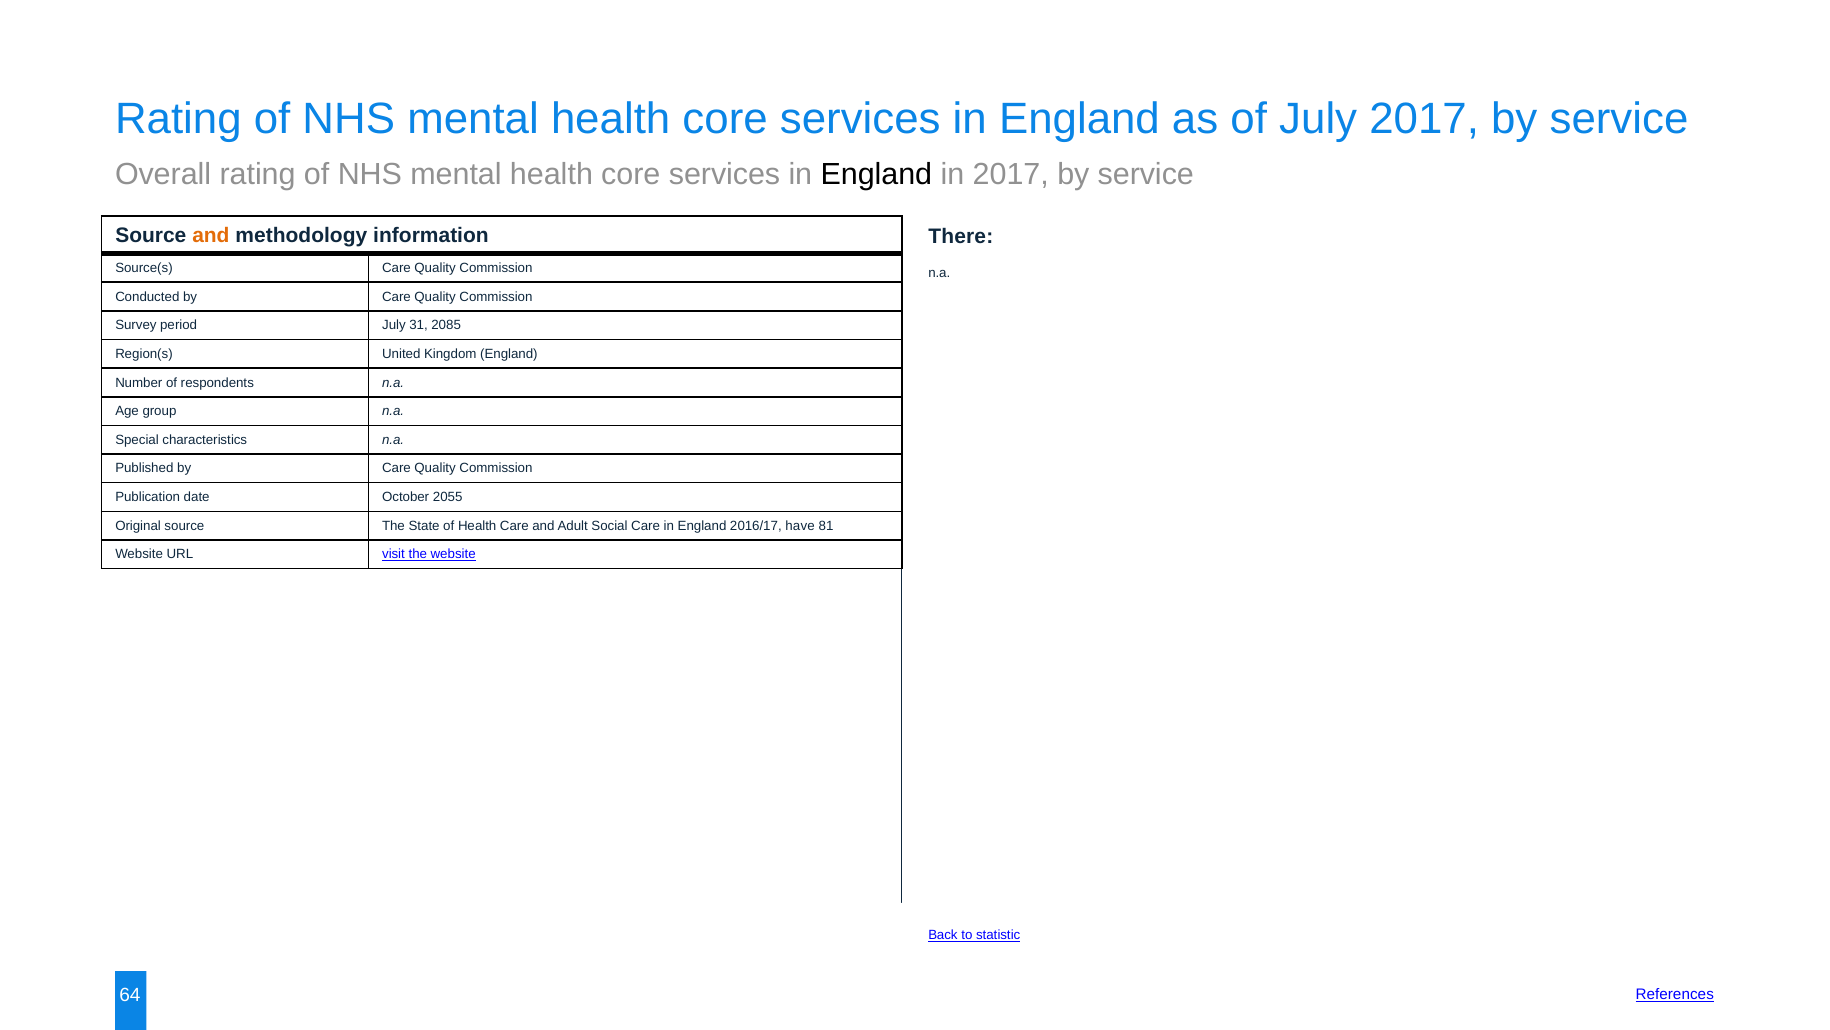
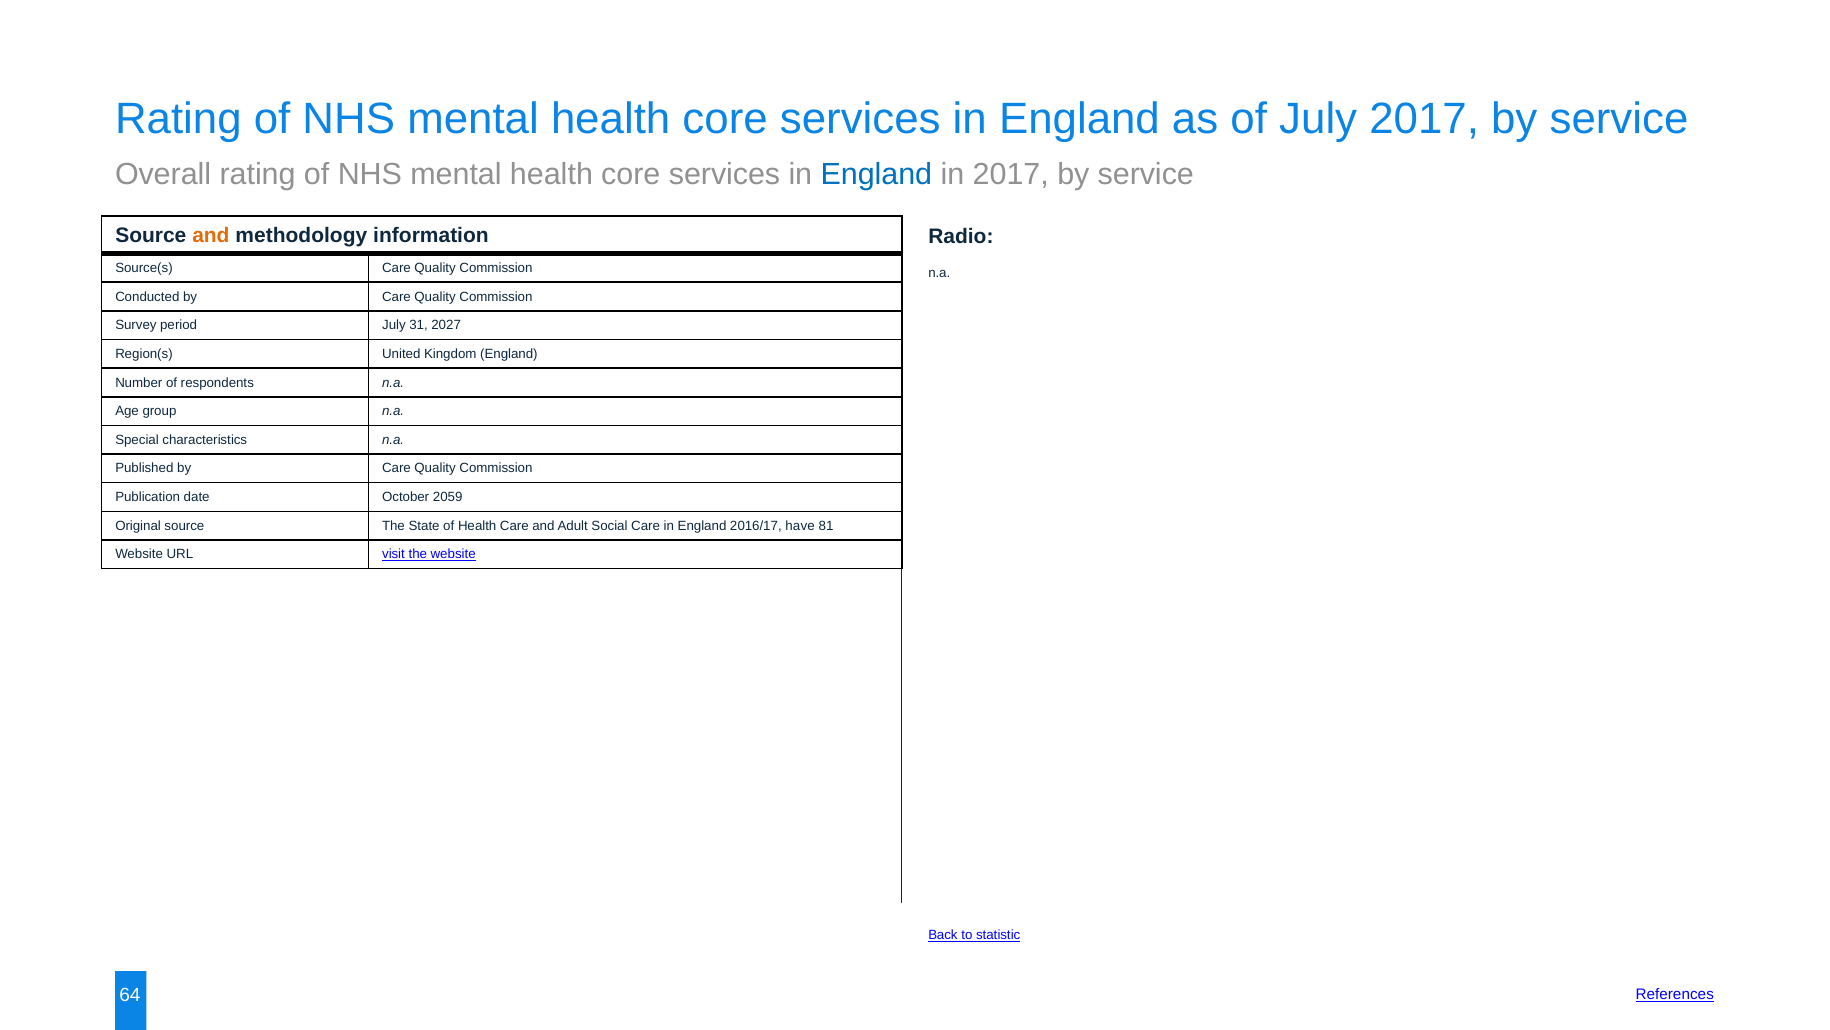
England colour: black -> blue (876, 174)
There: There -> Radio (961, 237)
2085: 2085 -> 2027 (446, 325)
2055: 2055 -> 2059 (448, 497)
